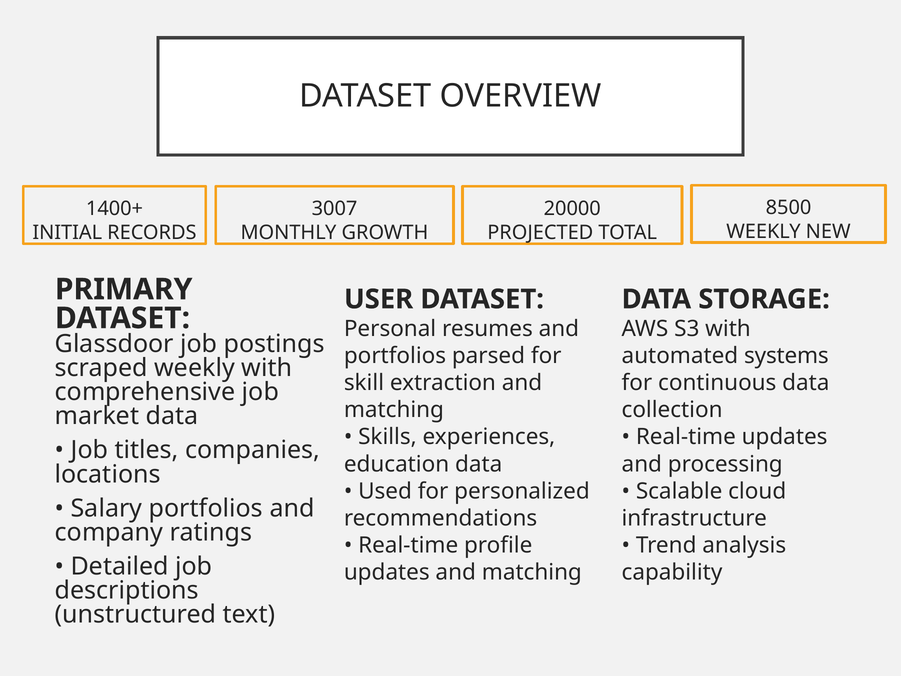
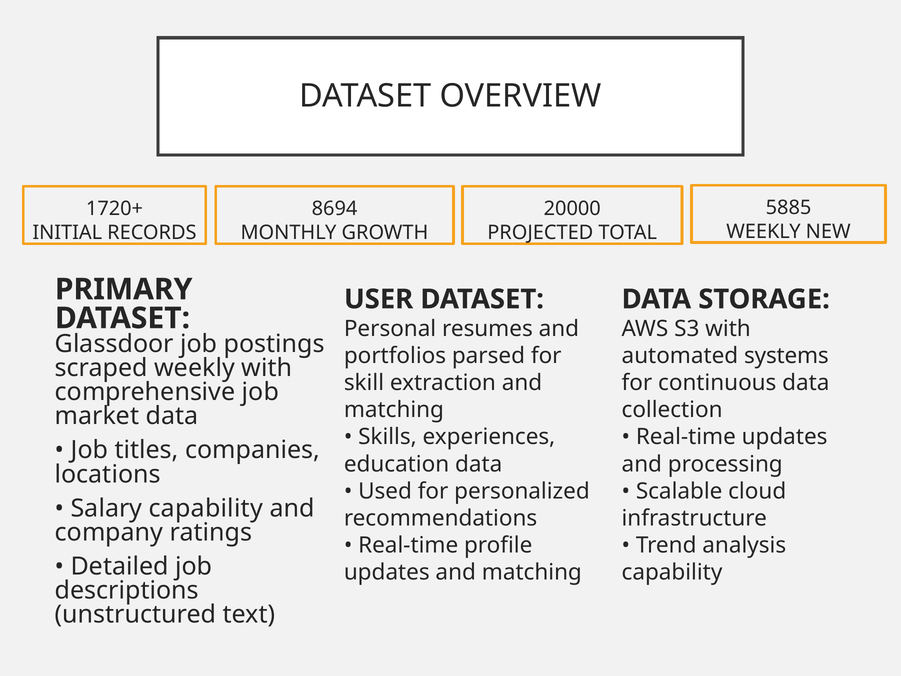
8500: 8500 -> 5885 (789, 208)
1400+: 1400+ -> 1720+ (115, 209)
3007: 3007 -> 8694 (335, 209)
Salary portfolios: portfolios -> capability (206, 508)
